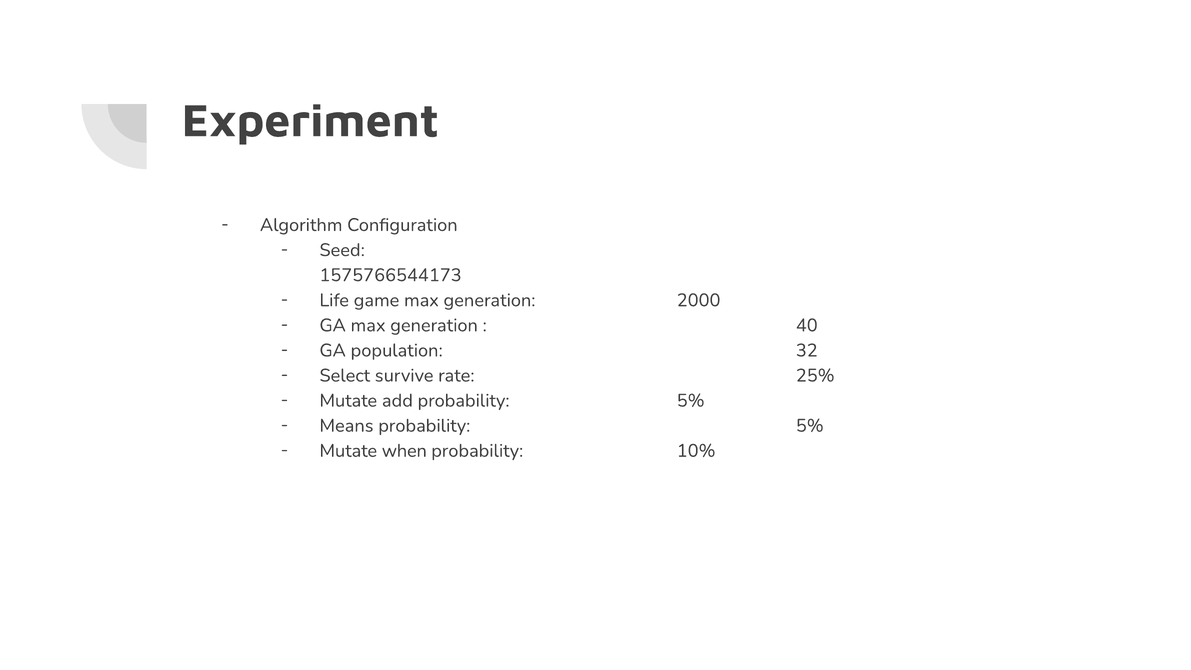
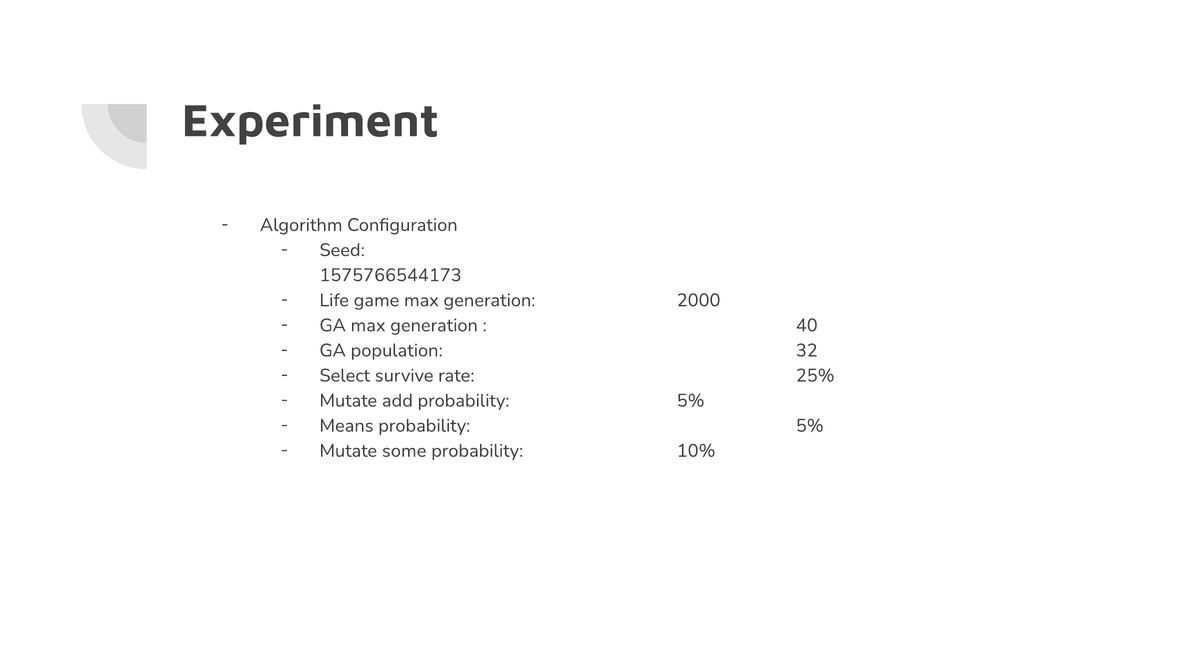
when: when -> some (404, 451)
